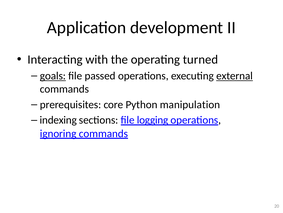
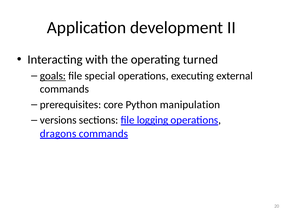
passed: passed -> special (100, 76)
external underline: present -> none (235, 76)
indexing: indexing -> versions (58, 120)
ignoring: ignoring -> dragons (58, 133)
